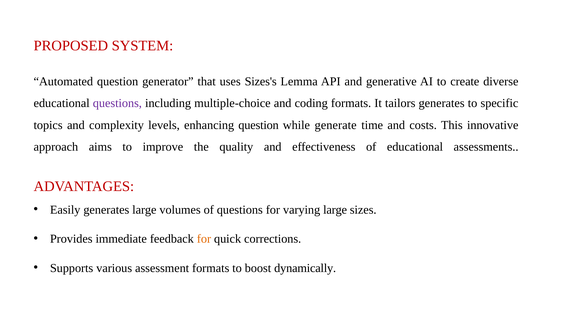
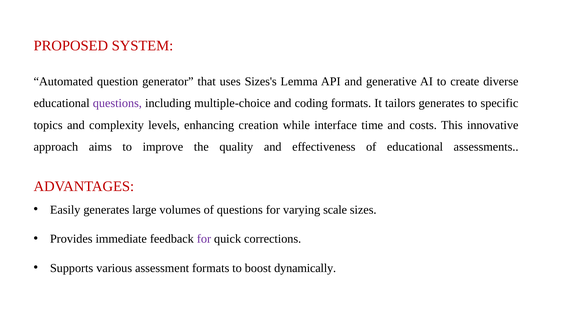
enhancing question: question -> creation (258, 125)
generate: generate -> interface (336, 125)
varying large: large -> scale (335, 210)
for colour: orange -> purple (204, 239)
